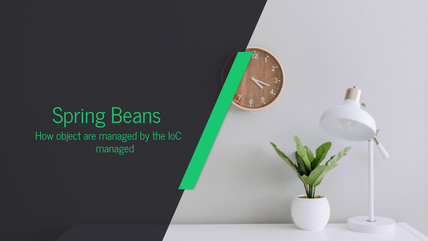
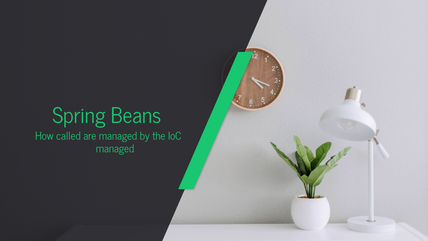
object: object -> called (68, 136)
